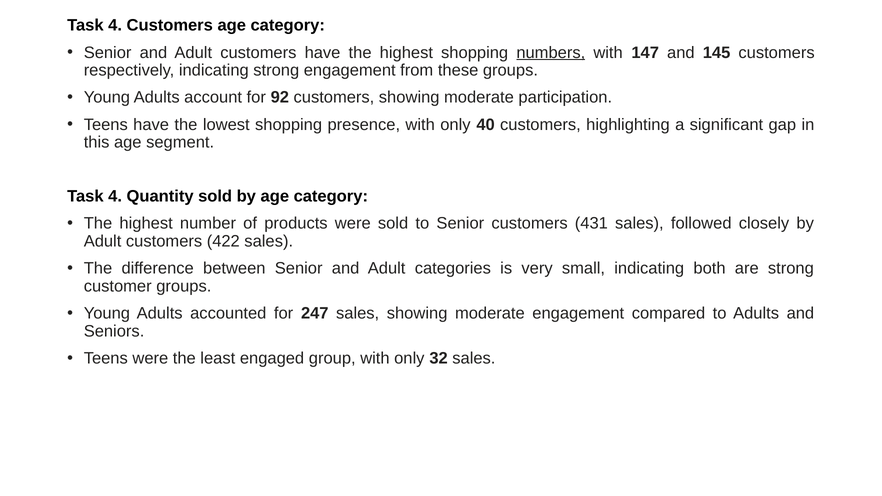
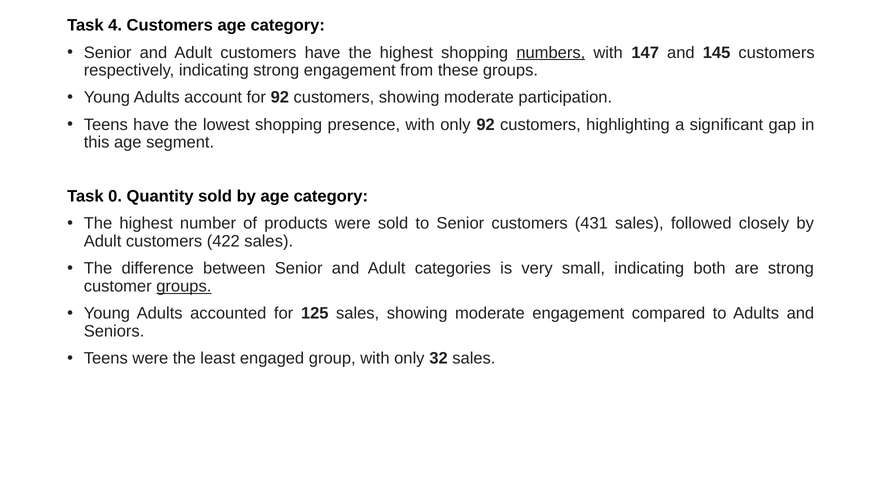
only 40: 40 -> 92 (486, 125)
4: 4 -> 0 (115, 197)
groups underline: none -> present (184, 286)
247: 247 -> 125 (315, 313)
